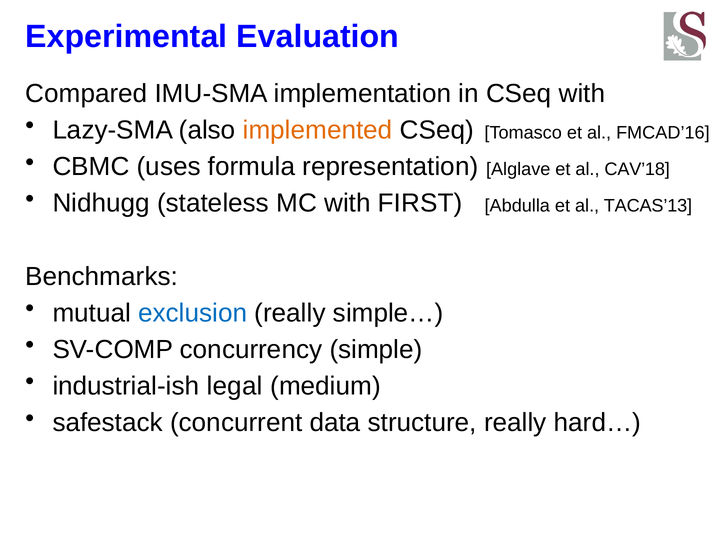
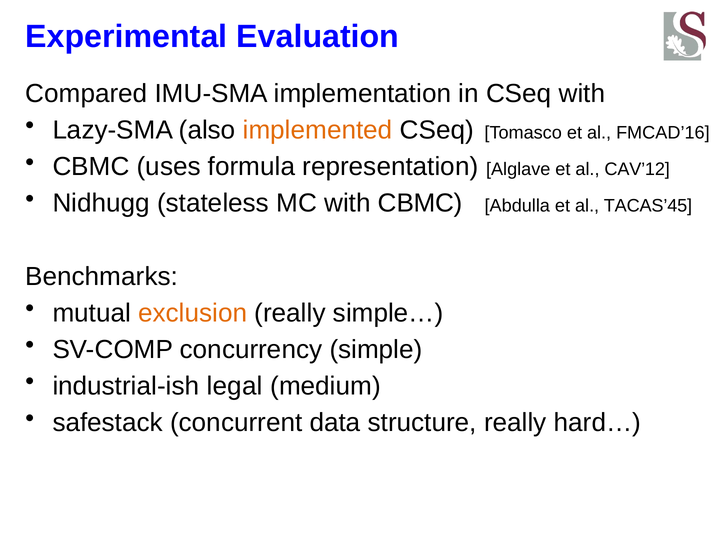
CAV’18: CAV’18 -> CAV’12 (637, 169)
with FIRST: FIRST -> CBMC (420, 203)
TACAS’13: TACAS’13 -> TACAS’45 (648, 206)
exclusion colour: blue -> orange (193, 313)
